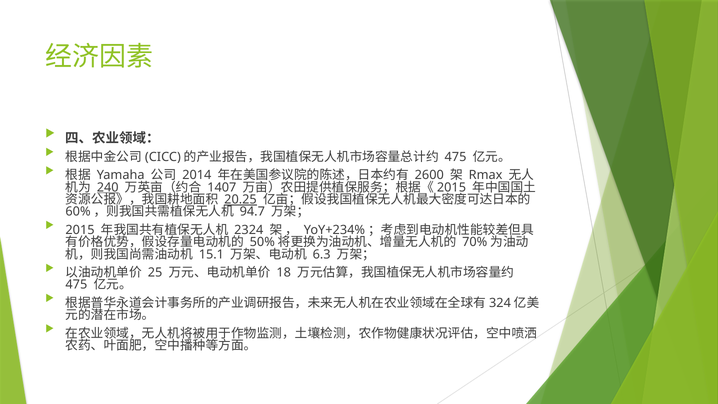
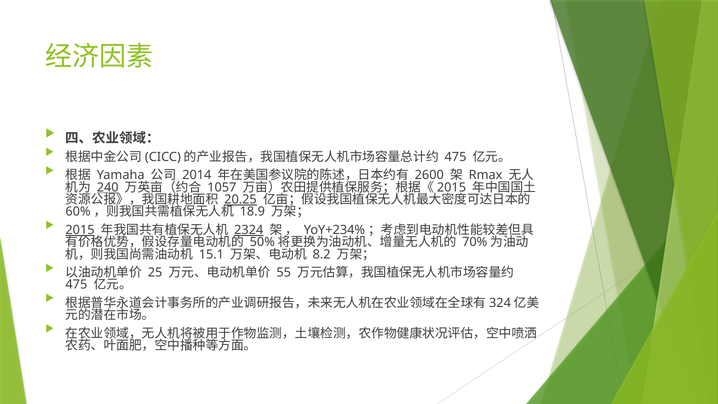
1407: 1407 -> 1057 (222, 187)
94.7: 94.7 -> 18.9 (252, 212)
2015 underline: none -> present (80, 230)
2324 underline: none -> present (249, 230)
6.3: 6.3 -> 8.2 (322, 254)
18: 18 -> 55 (284, 272)
